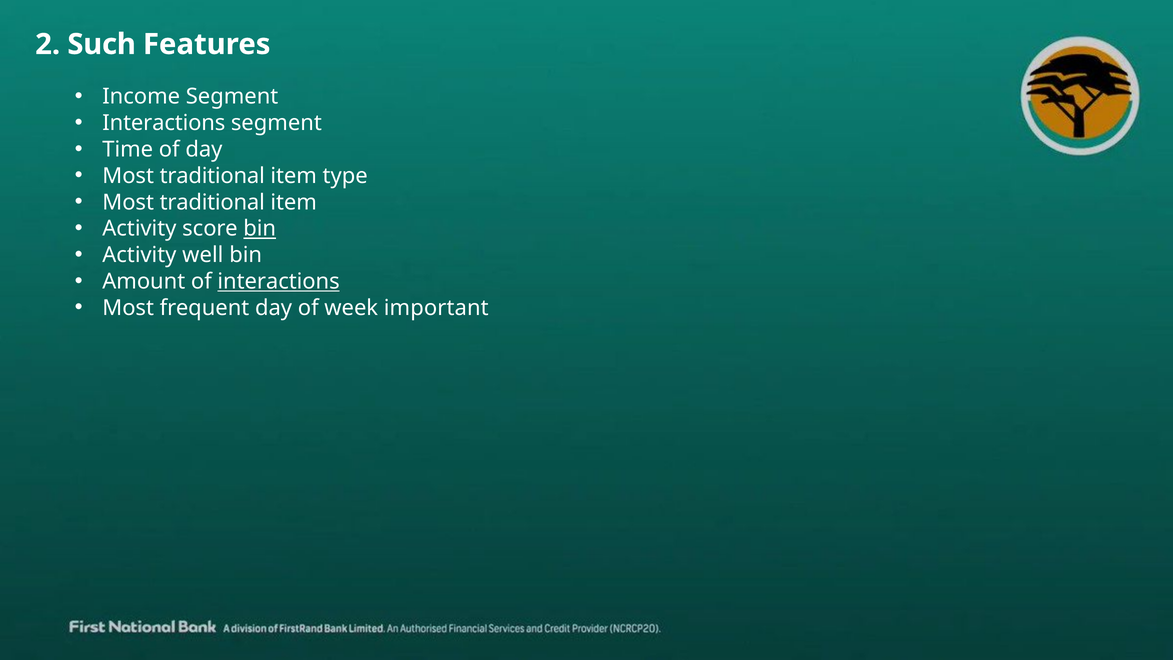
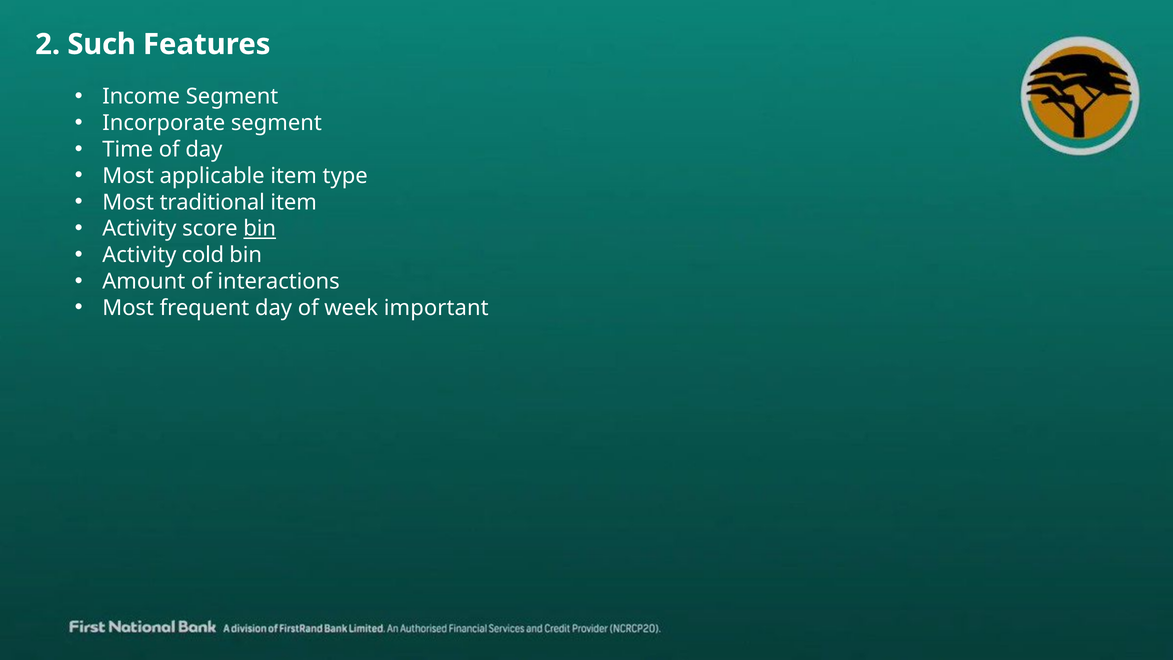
Interactions: Interactions -> Incorporate (164, 123)
traditional: traditional -> applicable (212, 176)
well: well -> cold (203, 255)
interactions underline: present -> none (279, 281)
